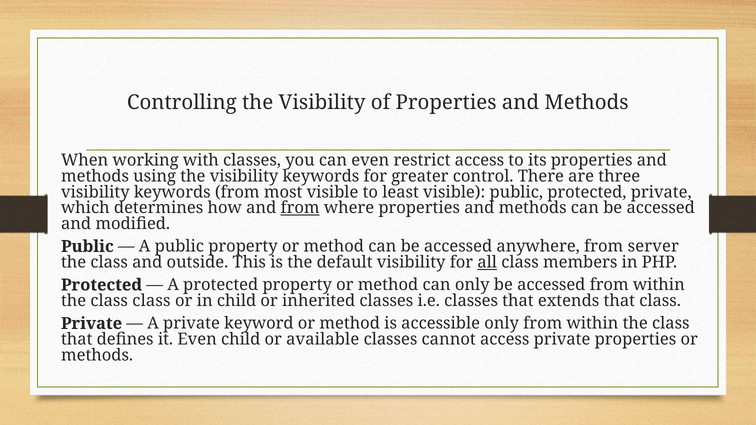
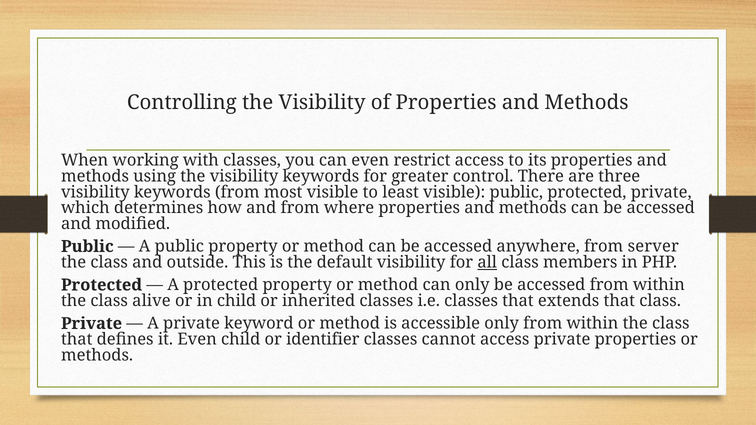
from underline: present -> none (300, 208)
class class: class -> alive (151, 301)
available: available -> identifier (323, 340)
